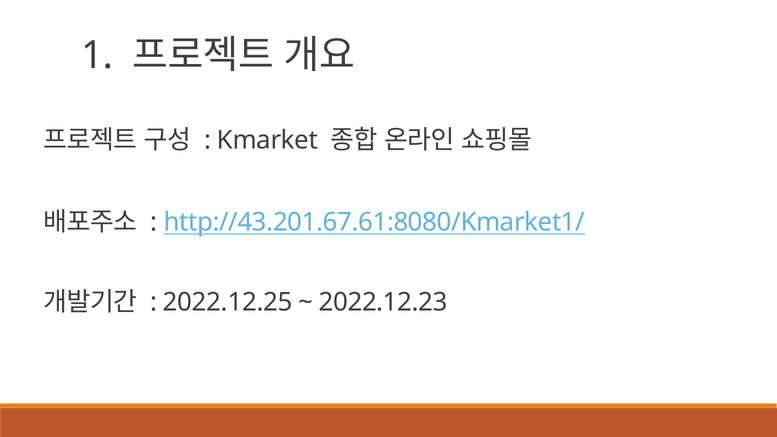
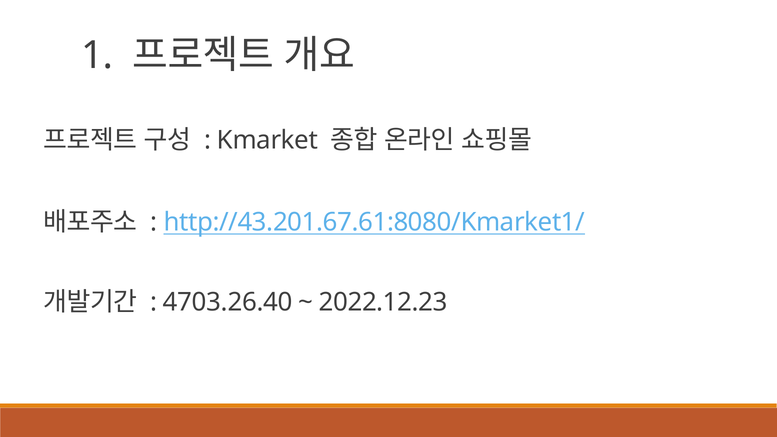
2022.12.25: 2022.12.25 -> 4703.26.40 (228, 302)
